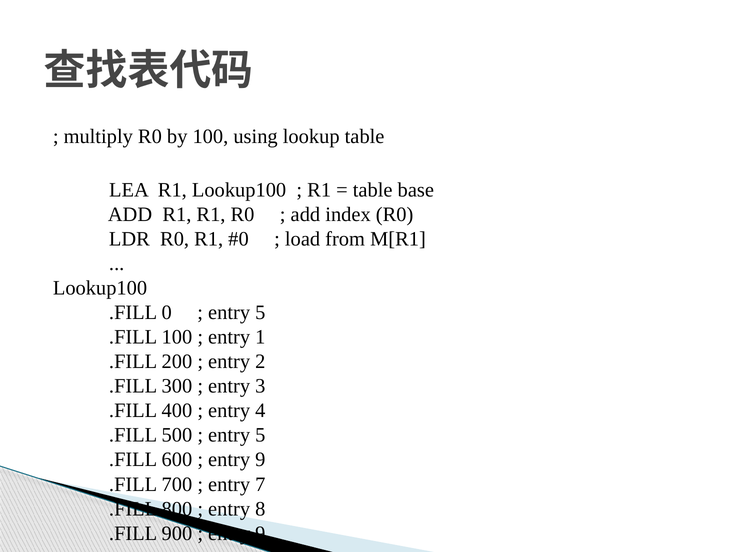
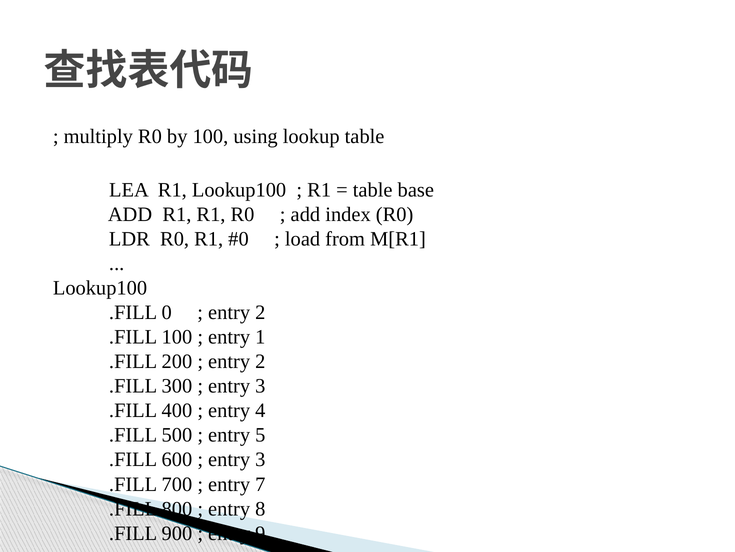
5: 5 -> 2 (260, 312)
9: 9 -> 3 (260, 459)
